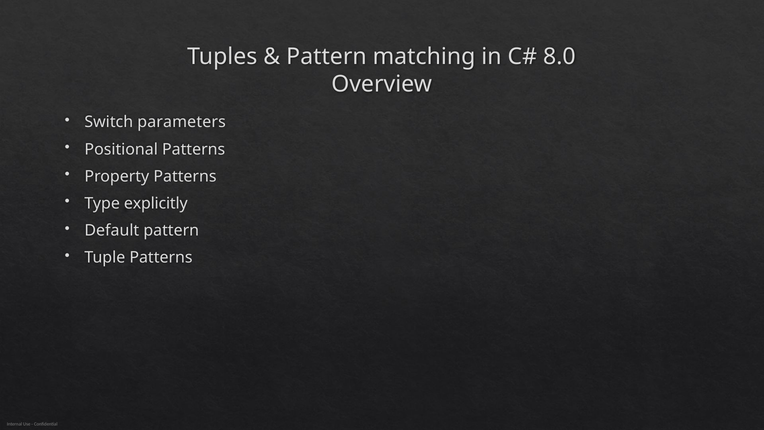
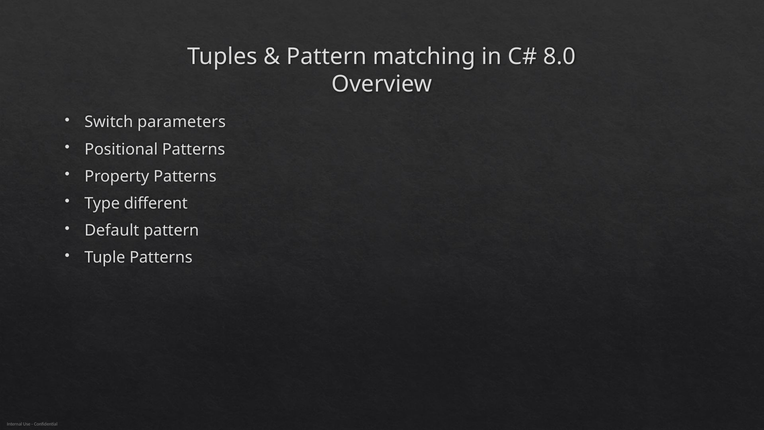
explicitly: explicitly -> different (156, 203)
